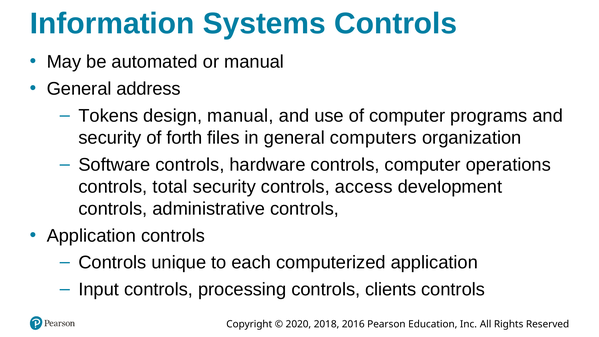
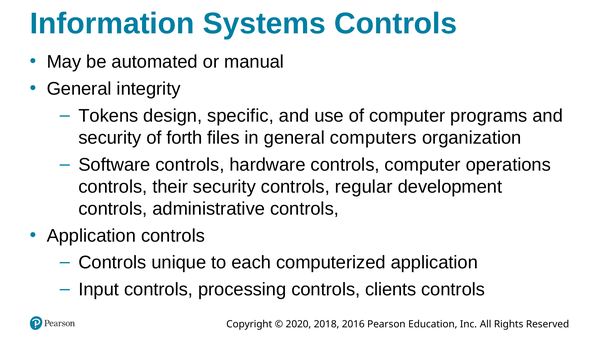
address: address -> integrity (149, 89)
design manual: manual -> specific (240, 116)
total: total -> their (170, 187)
access: access -> regular (364, 187)
